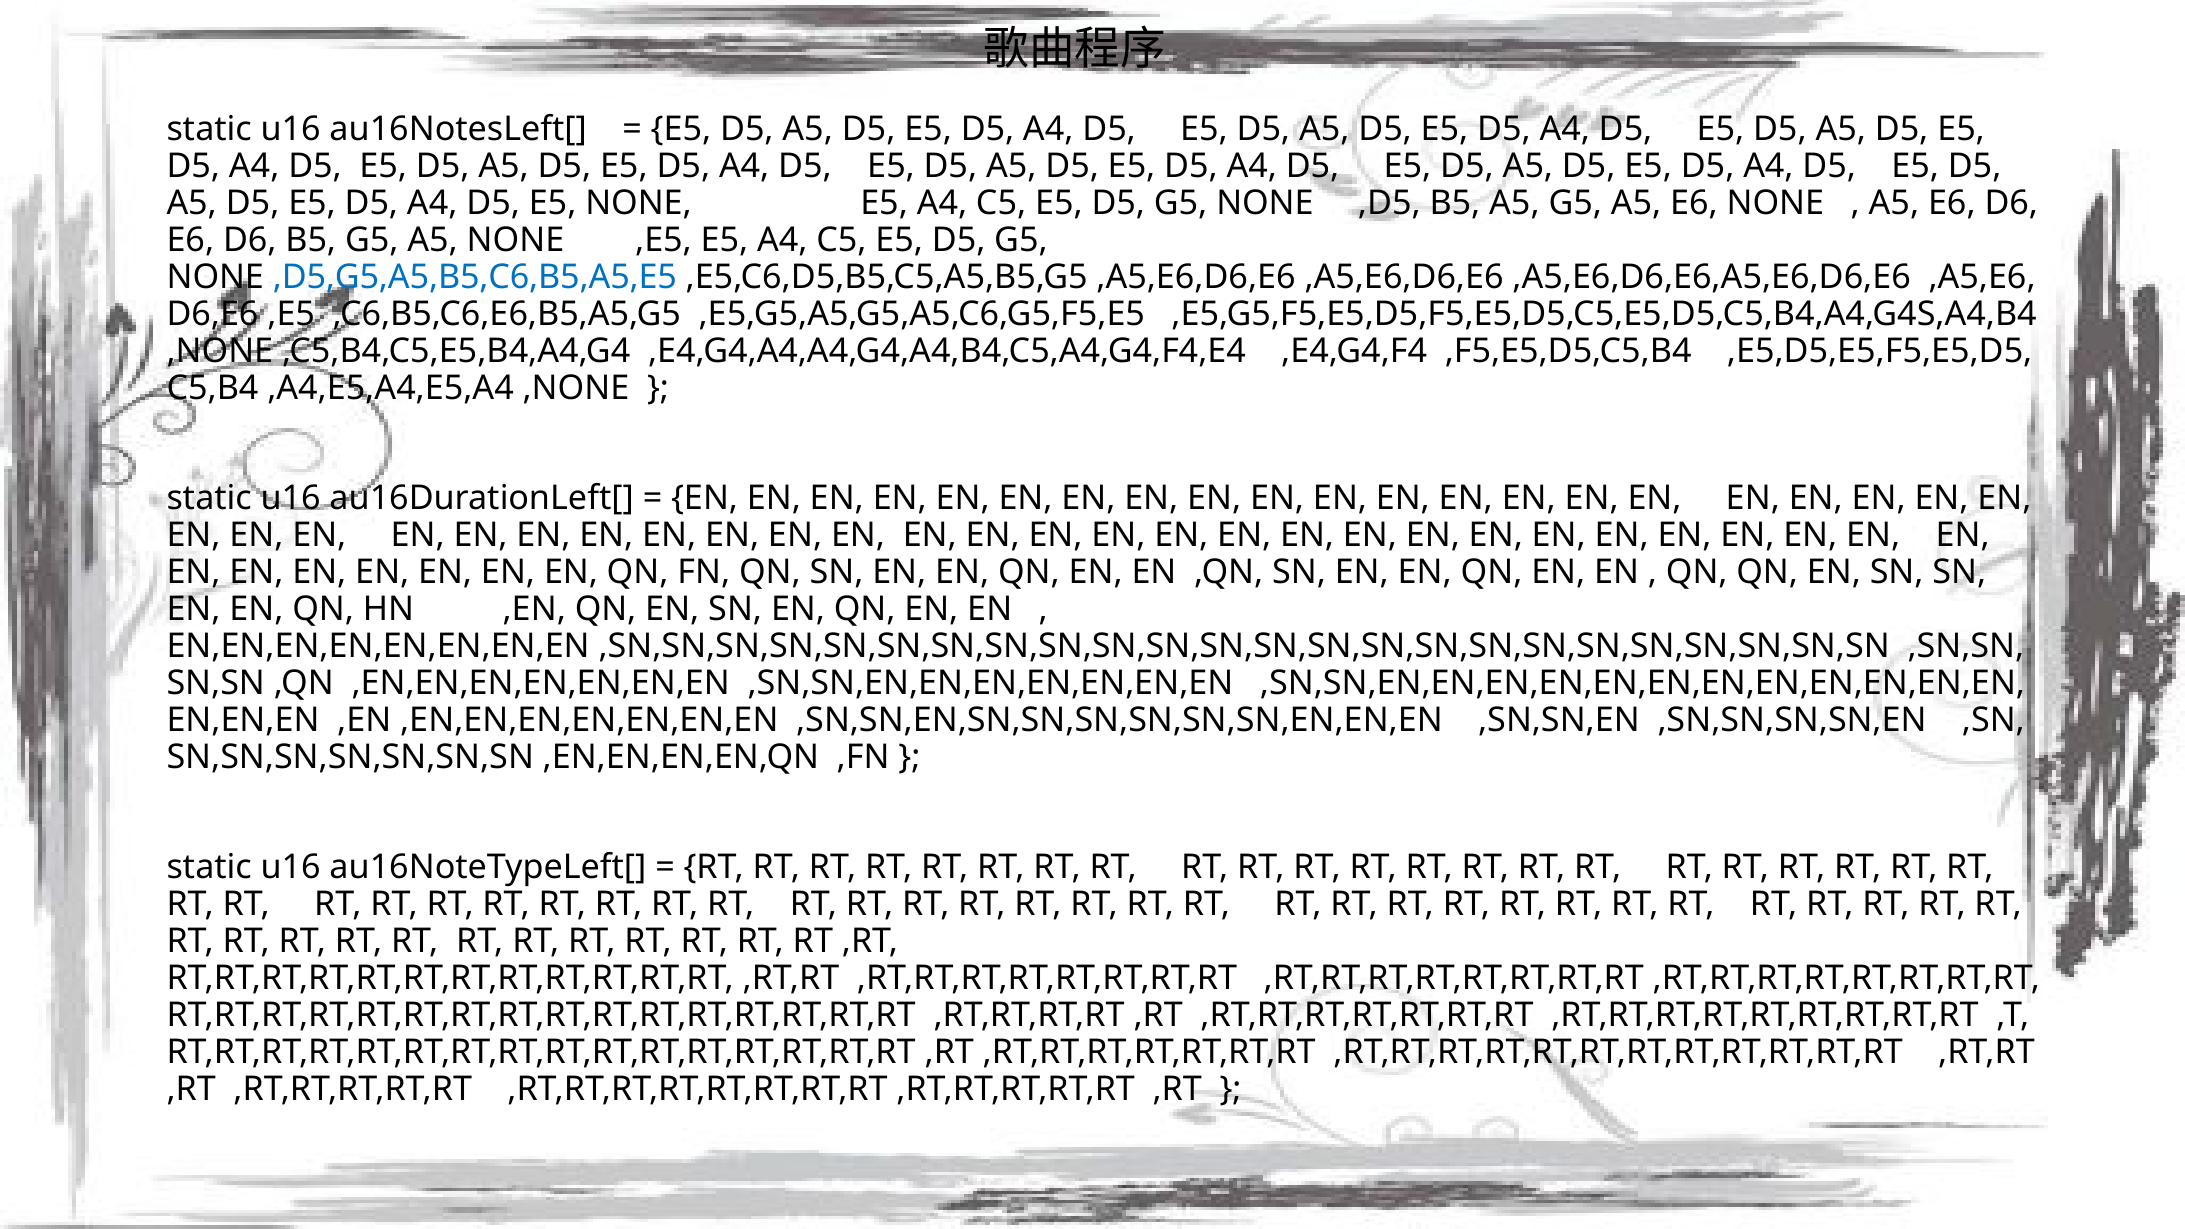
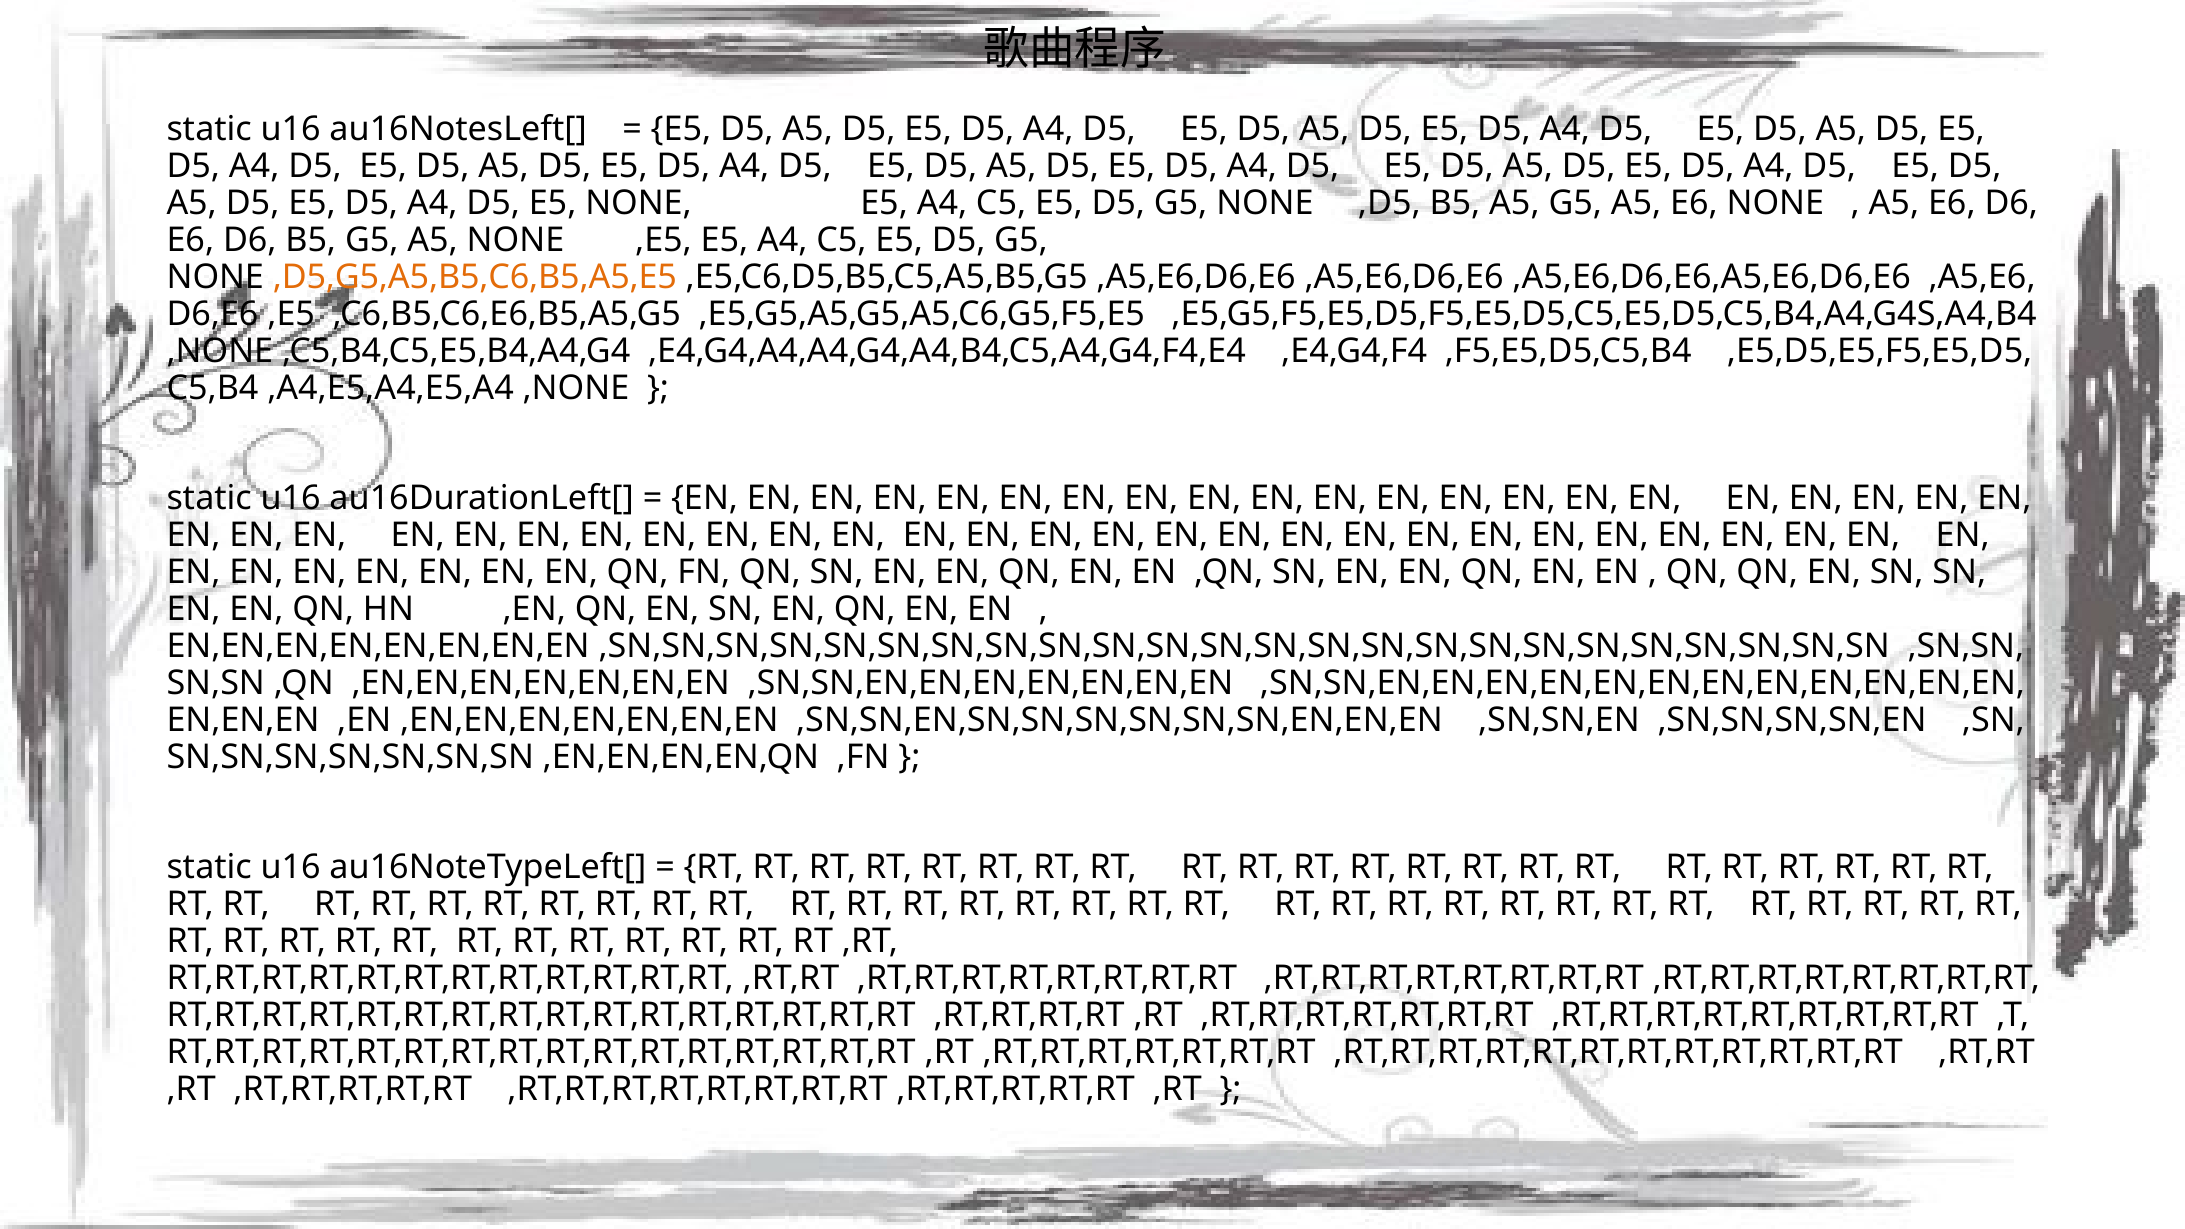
,D5,G5,A5,B5,C6,B5,A5,E5 colour: blue -> orange (475, 277)
